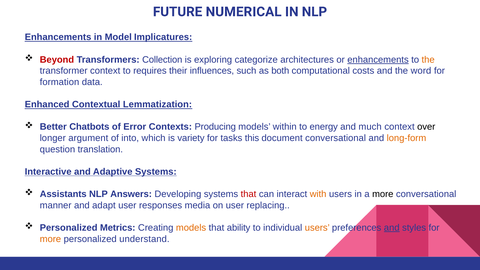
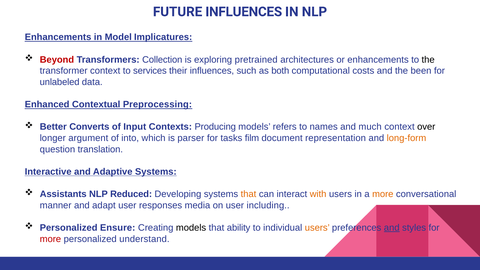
FUTURE NUMERICAL: NUMERICAL -> INFLUENCES (244, 12)
categorize: categorize -> pretrained (256, 60)
enhancements underline: present -> none (378, 60)
the colour: orange -> black (428, 60)
requires: requires -> services (150, 71)
word: word -> been (421, 71)
formation: formation -> unlabeled (60, 82)
Lemmatization: Lemmatization -> Preprocessing (157, 104)
Chatbots: Chatbots -> Converts (89, 127)
Error: Error -> Input (135, 127)
within: within -> refers (285, 127)
energy: energy -> names (324, 127)
variety: variety -> parser (191, 138)
this: this -> film (252, 138)
document conversational: conversational -> representation (336, 138)
Answers: Answers -> Reduced (131, 194)
that colour: red -> orange (249, 194)
more colour: black -> orange (383, 194)
replacing: replacing -> including (268, 205)
Metrics: Metrics -> Ensure (118, 228)
models colour: orange -> black (191, 228)
more colour: orange -> red (50, 239)
